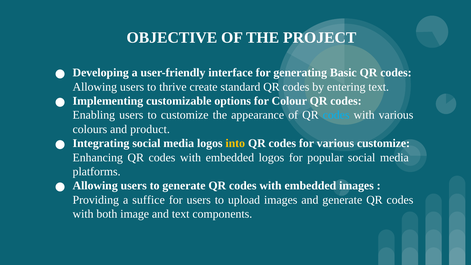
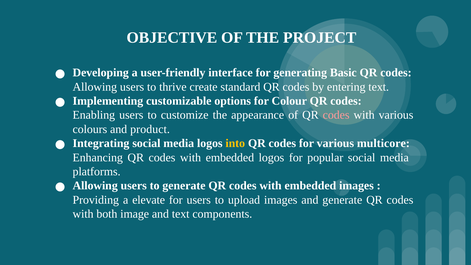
codes colour: light blue -> pink (336, 115)
various customize: customize -> multicore (383, 143)
suffice: suffice -> elevate (149, 200)
